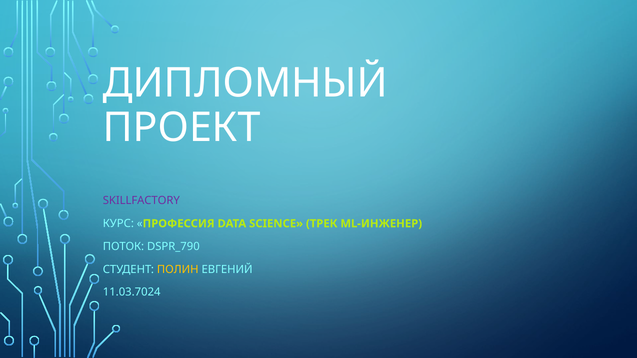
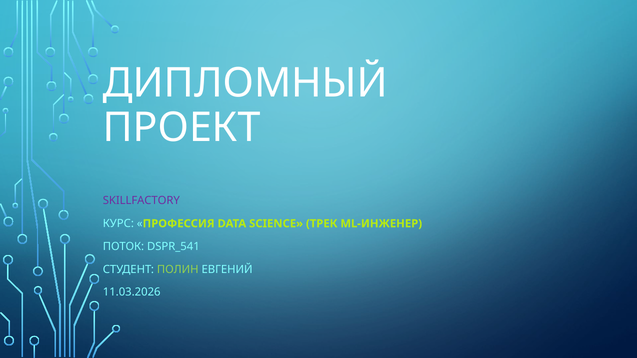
DSPR_790: DSPR_790 -> DSPR_541 (173, 247)
ПОЛИН colour: yellow -> light green (178, 270)
11.03.7024: 11.03.7024 -> 11.03.2026 (132, 292)
